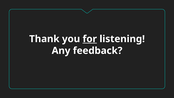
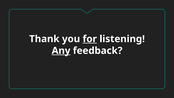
Any underline: none -> present (61, 51)
